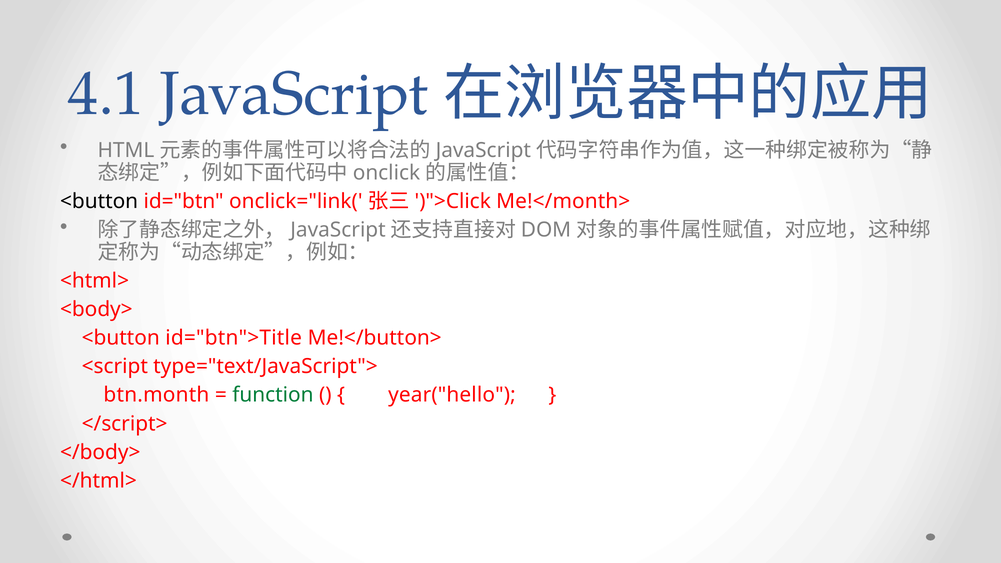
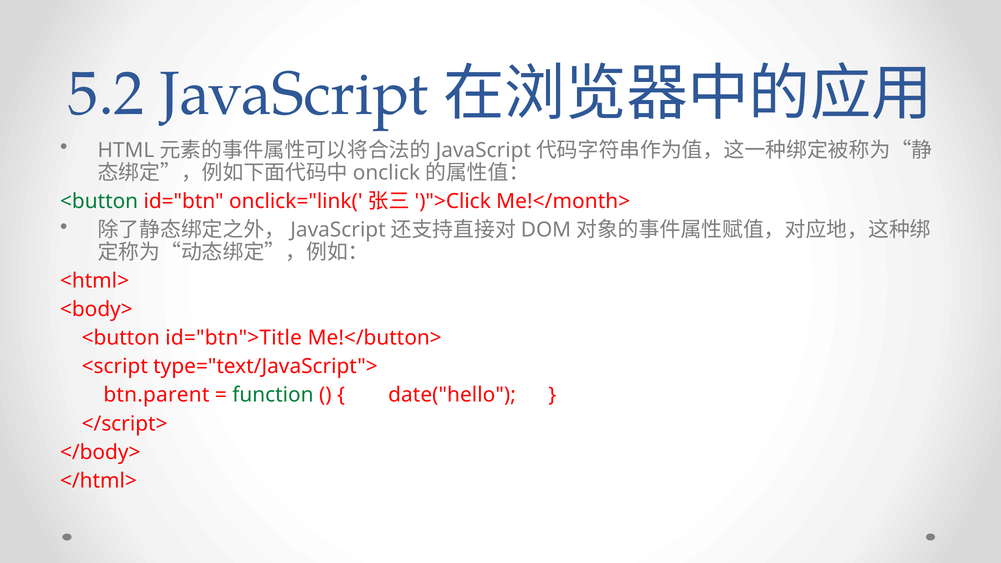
4.1: 4.1 -> 5.2 (106, 94)
<button colour: black -> green (99, 201)
btn.month: btn.month -> btn.parent (156, 395)
year("hello: year("hello -> date("hello (452, 395)
